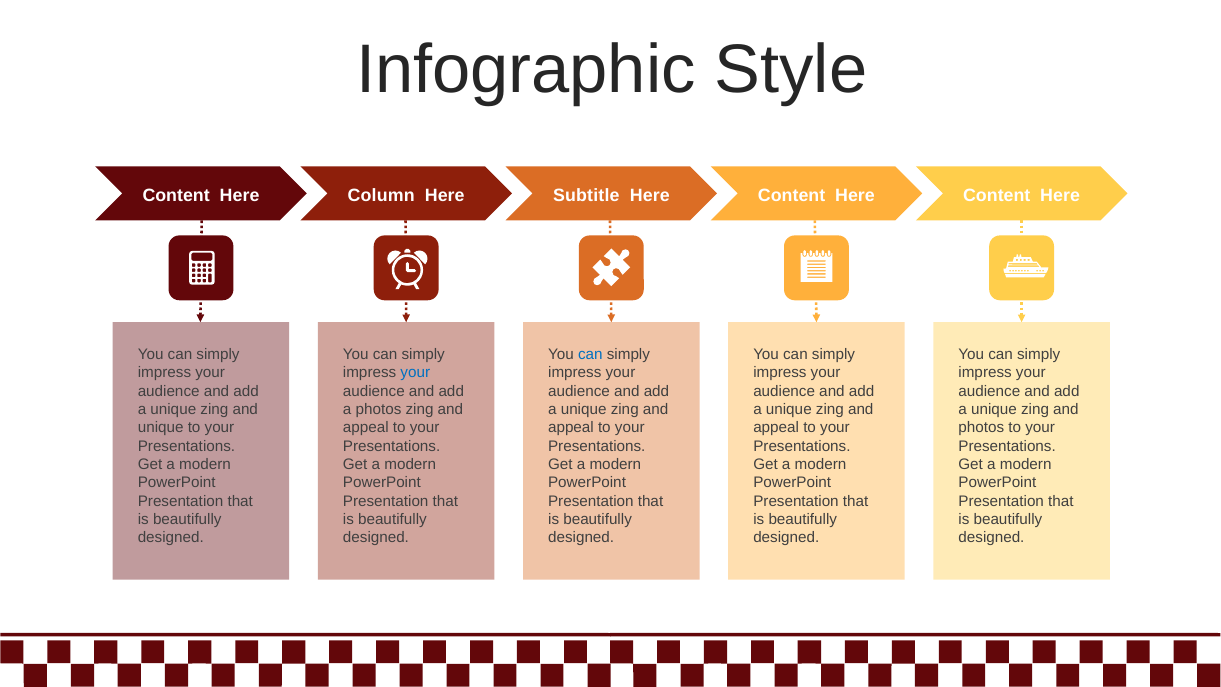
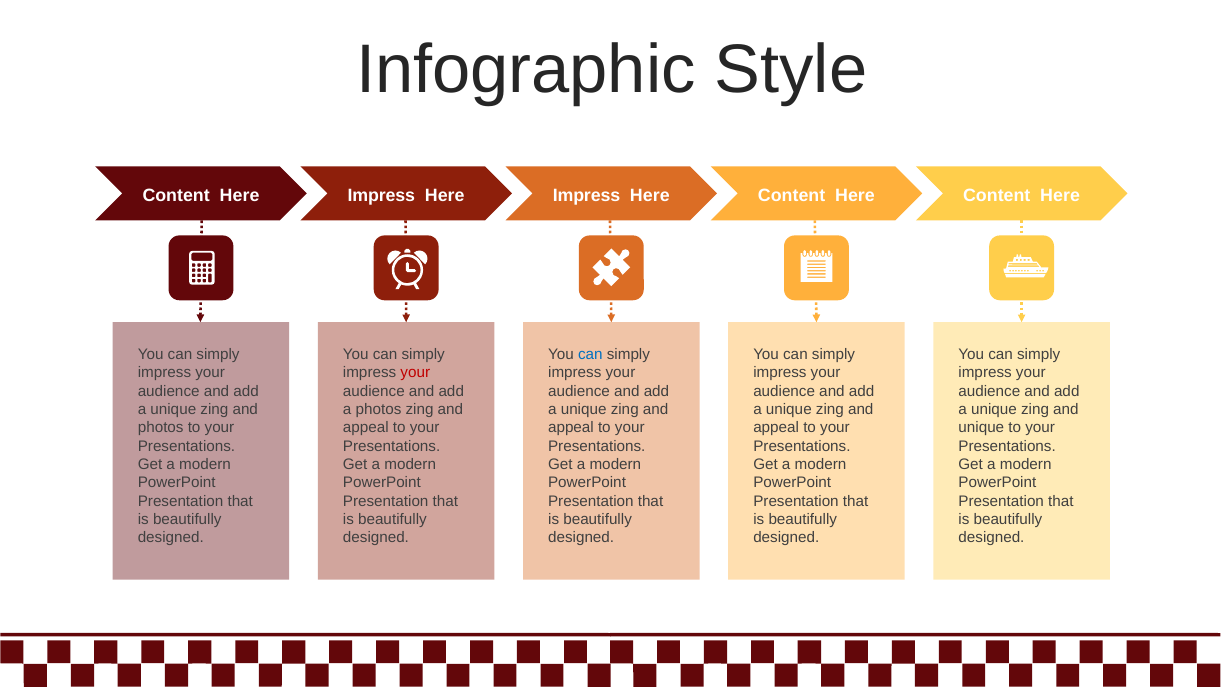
Content Here Column: Column -> Impress (381, 196)
Subtitle: Subtitle -> Impress (586, 196)
your colour: blue -> red (415, 373)
unique: unique -> photos (161, 428)
photos: photos -> unique (981, 428)
